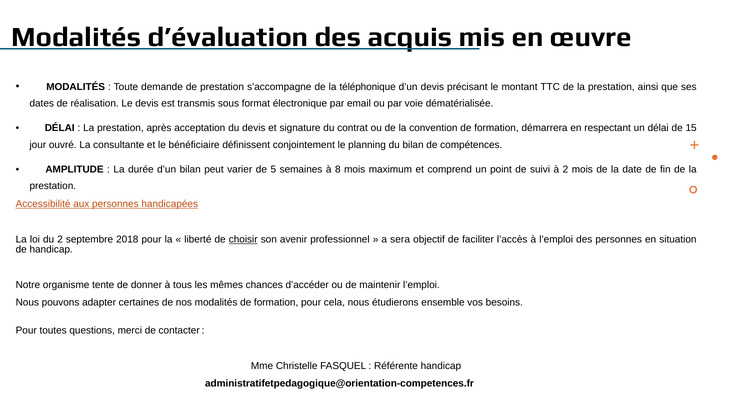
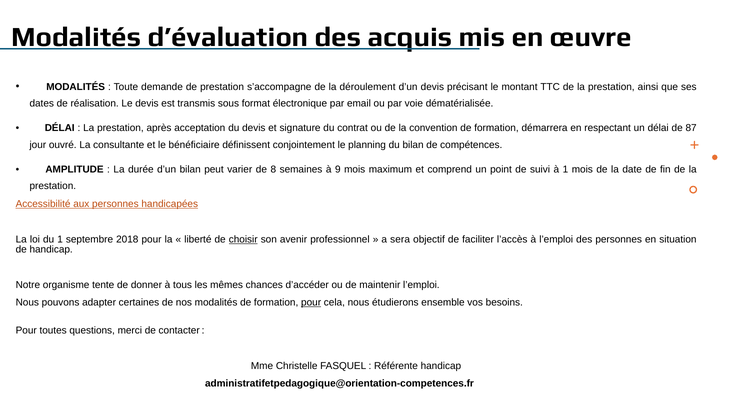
téléphonique: téléphonique -> déroulement (368, 87)
15: 15 -> 87 (691, 128)
5: 5 -> 8 (273, 169)
8: 8 -> 9 (338, 169)
à 2: 2 -> 1 (565, 169)
du 2: 2 -> 1 (60, 239)
pour underline: none -> present (311, 303)
